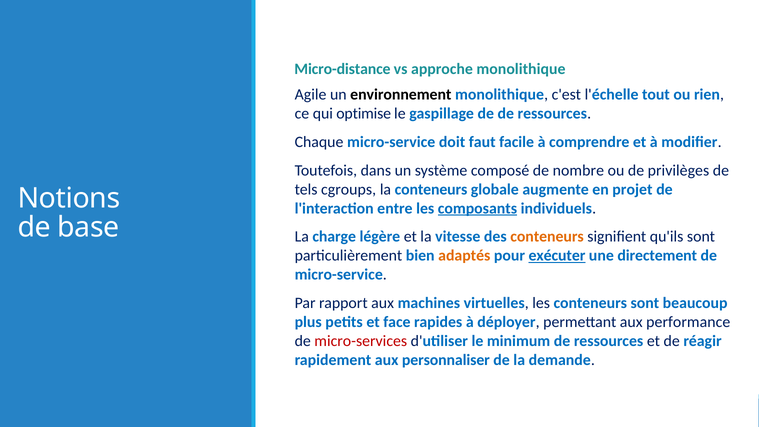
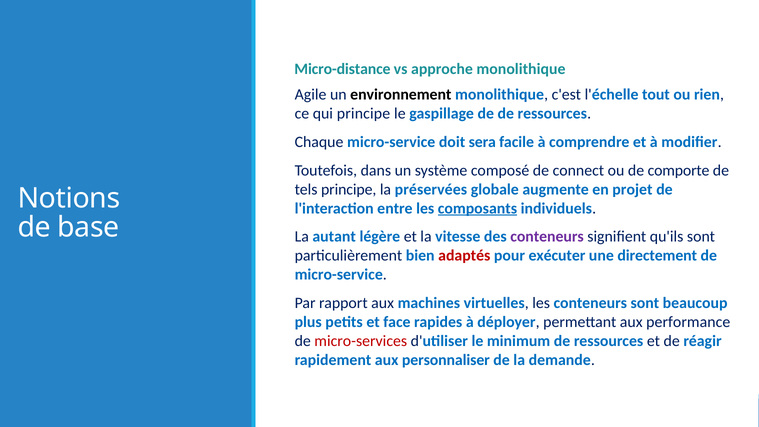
qui optimise: optimise -> principe (364, 113)
faut: faut -> sera (482, 142)
nombre: nombre -> connect (578, 170)
privilèges: privilèges -> comporte (679, 170)
tels cgroups: cgroups -> principe (349, 189)
la conteneurs: conteneurs -> préservées (431, 189)
charge: charge -> autant (334, 237)
conteneurs colour: orange -> purple (547, 237)
adaptés colour: orange -> red (464, 256)
exécuter underline: present -> none (557, 256)
